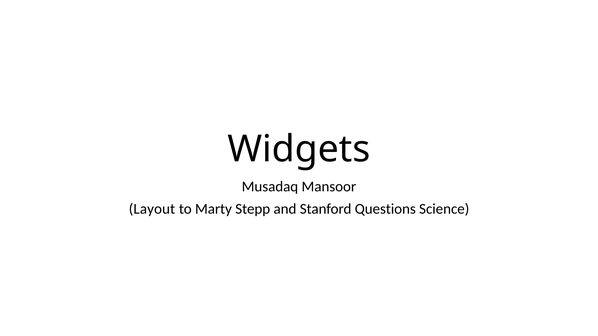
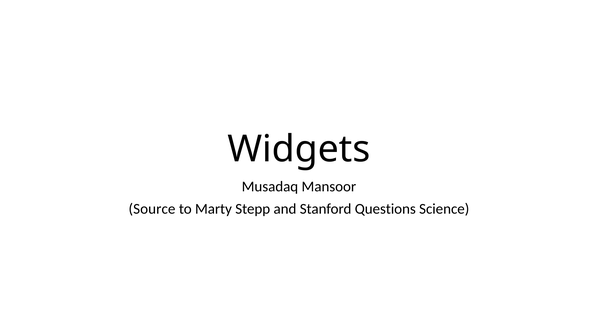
Layout: Layout -> Source (152, 209)
